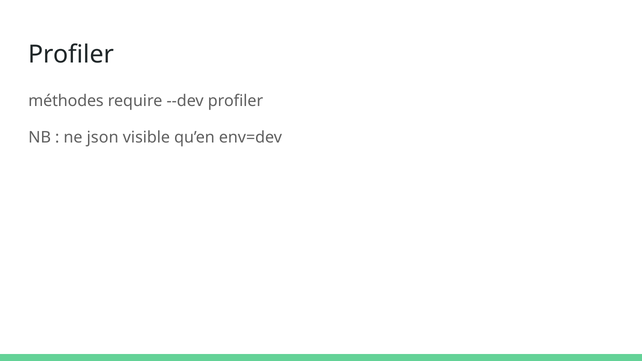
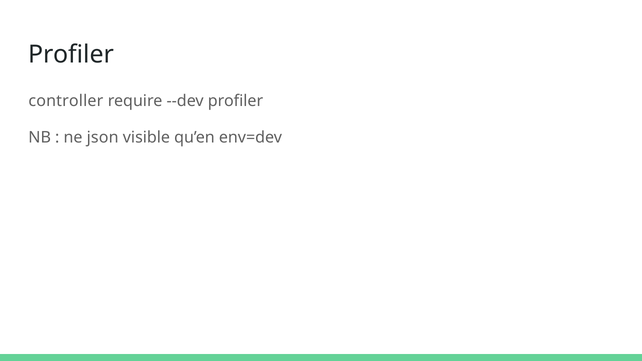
méthodes: méthodes -> controller (66, 101)
